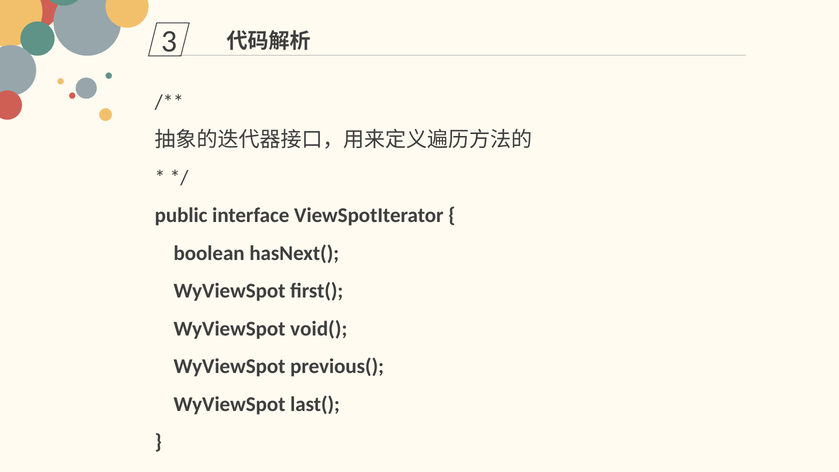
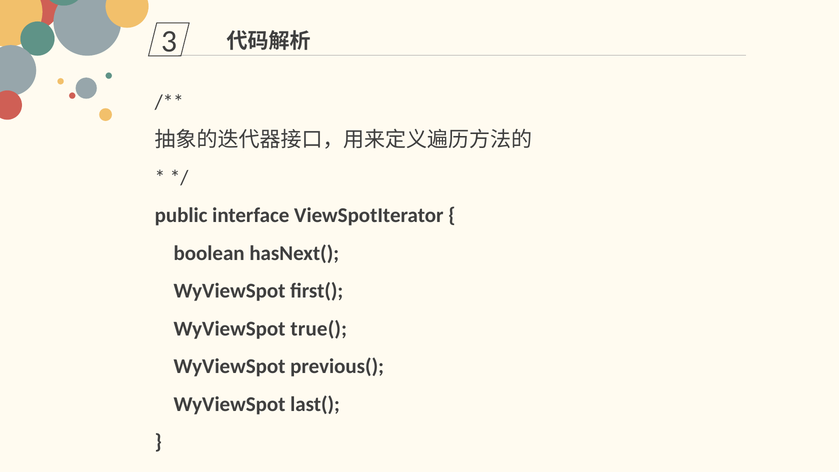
void(: void( -> true( (319, 329)
